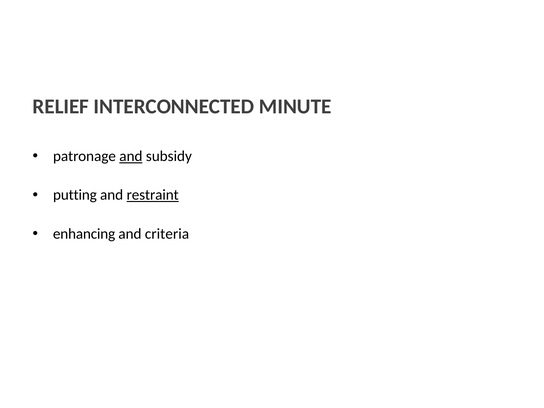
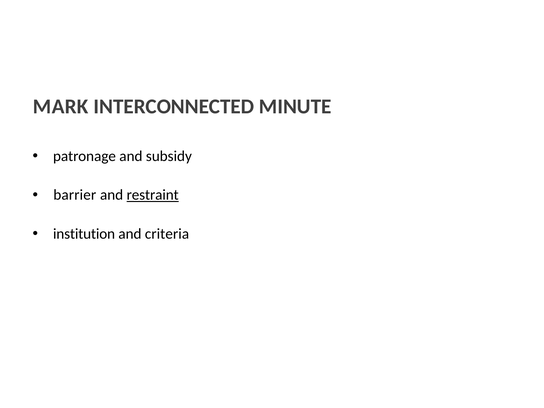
RELIEF: RELIEF -> MARK (61, 107)
and underline: present -> none (131, 156)
putting: putting -> barrier (75, 195)
enhancing: enhancing -> institution (84, 234)
